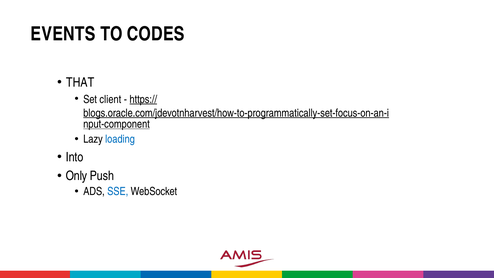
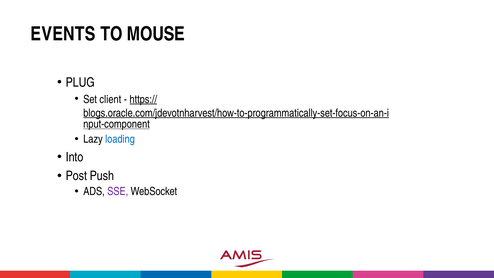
CODES: CODES -> MOUSE (156, 34)
THAT: THAT -> PLUG (80, 82)
Only: Only -> Post (76, 176)
SSE colour: blue -> purple (118, 191)
